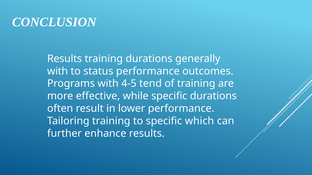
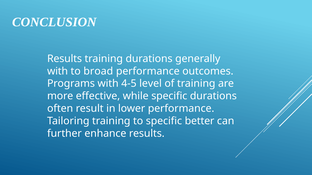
status: status -> broad (98, 71)
tend: tend -> level (151, 84)
which: which -> better (200, 121)
